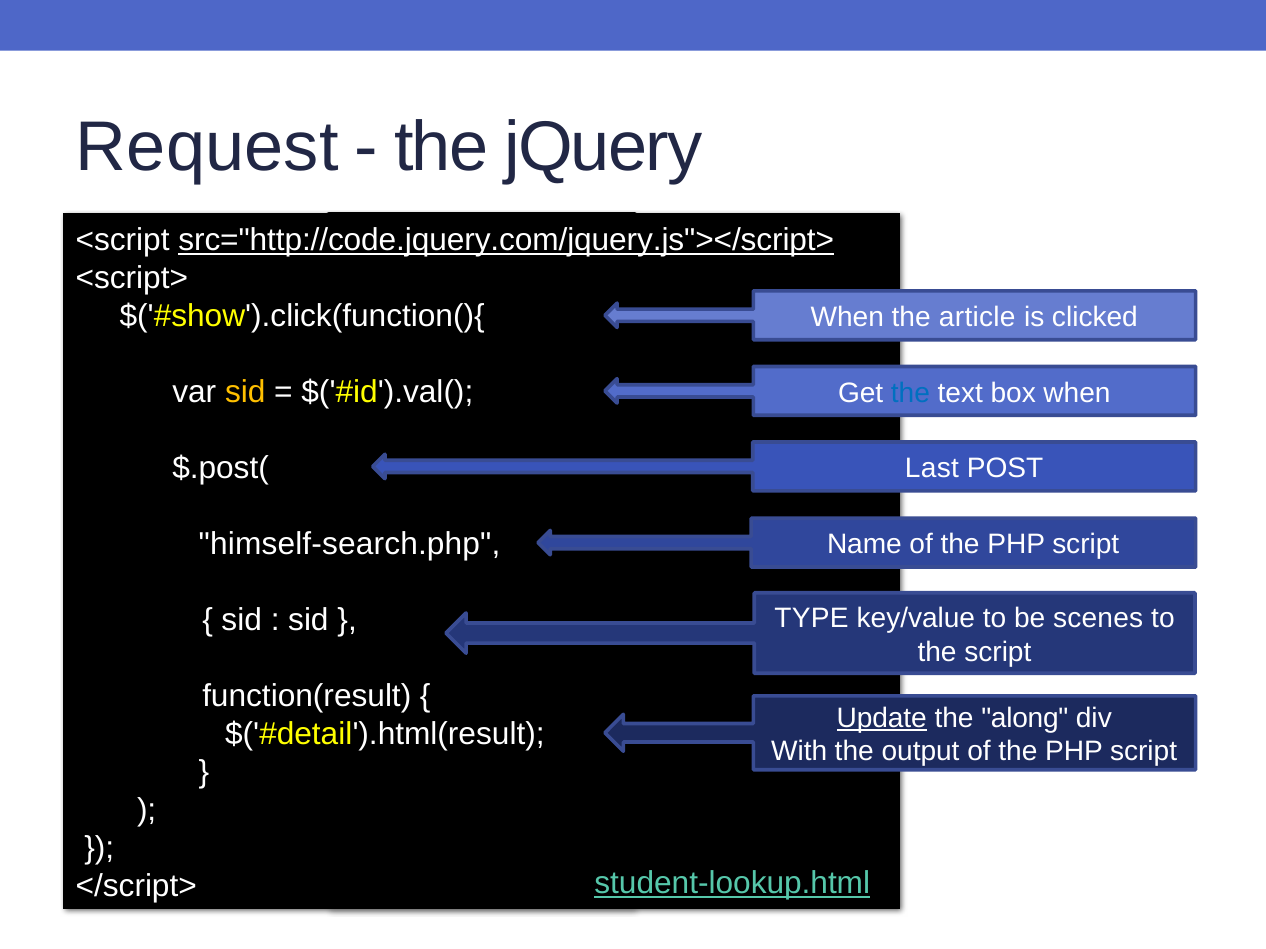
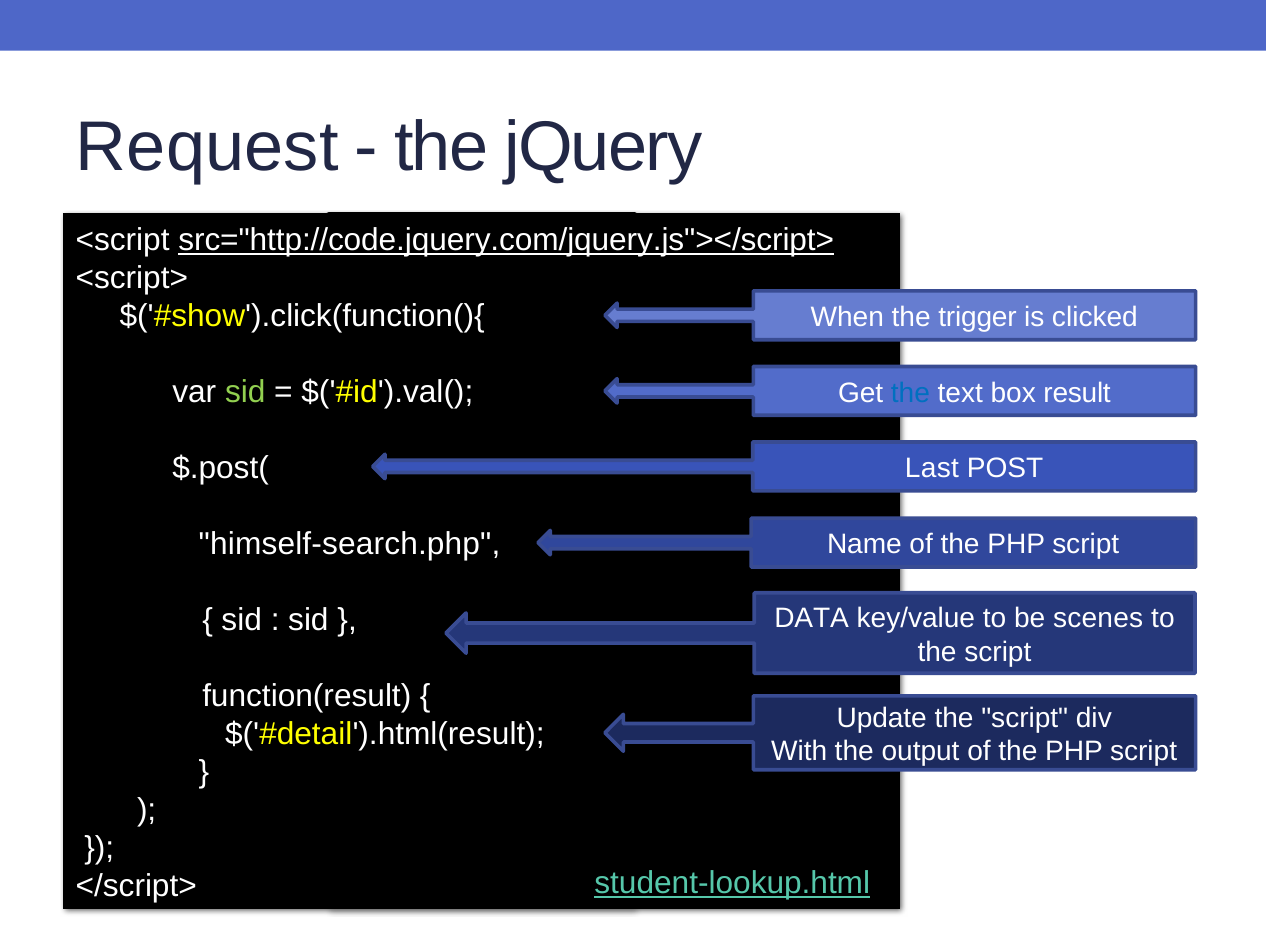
article: article -> trigger (978, 317)
sid colour: yellow -> light green (245, 392)
box when: when -> result (1077, 393)
TYPE: TYPE -> DATA (812, 618)
Update underline: present -> none (882, 718)
along: along -> script (1025, 718)
